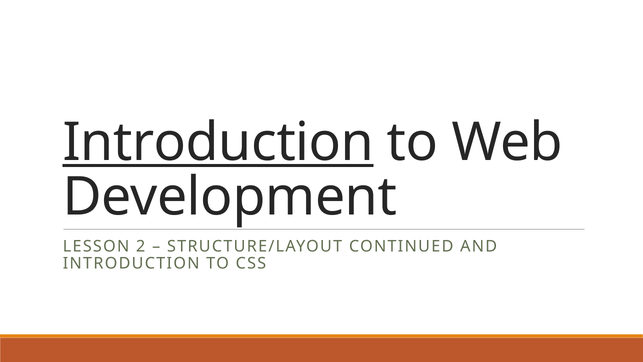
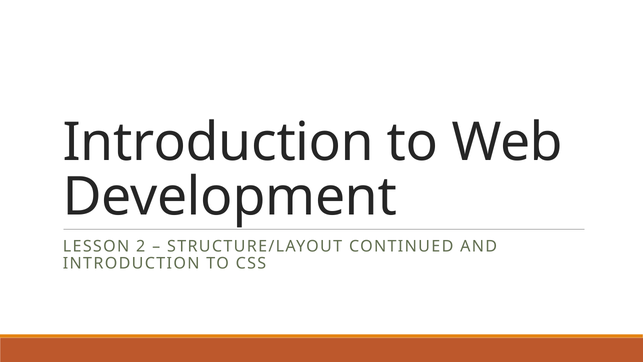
Introduction underline: present -> none (218, 142)
